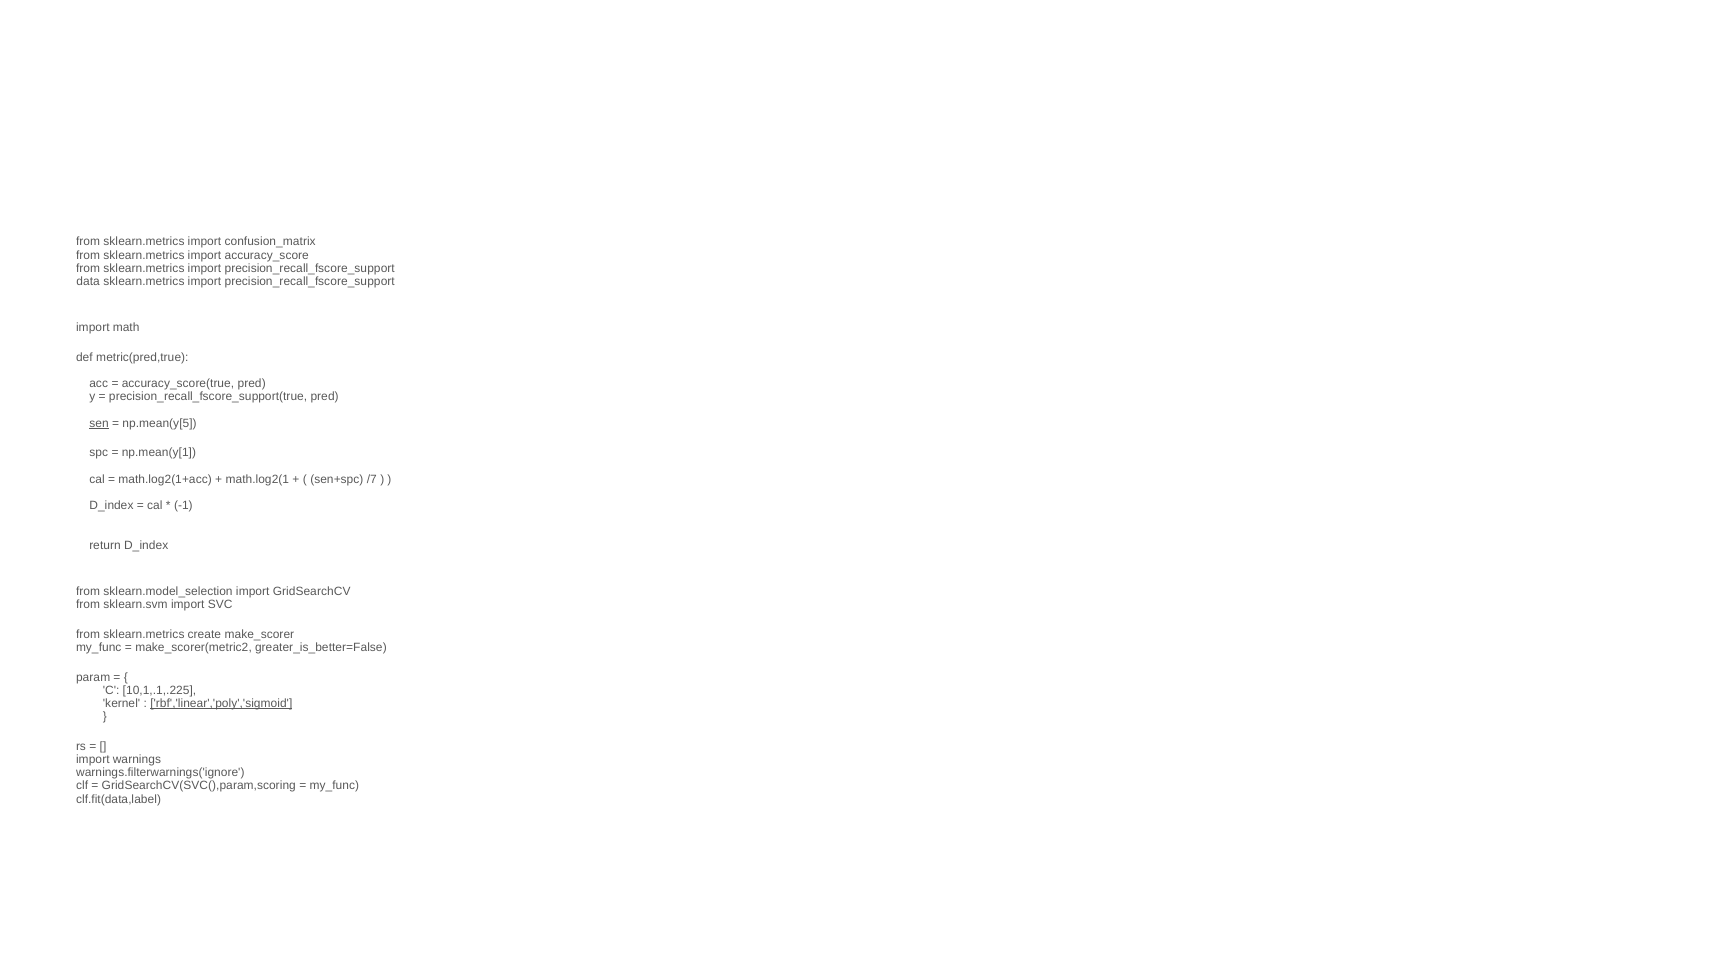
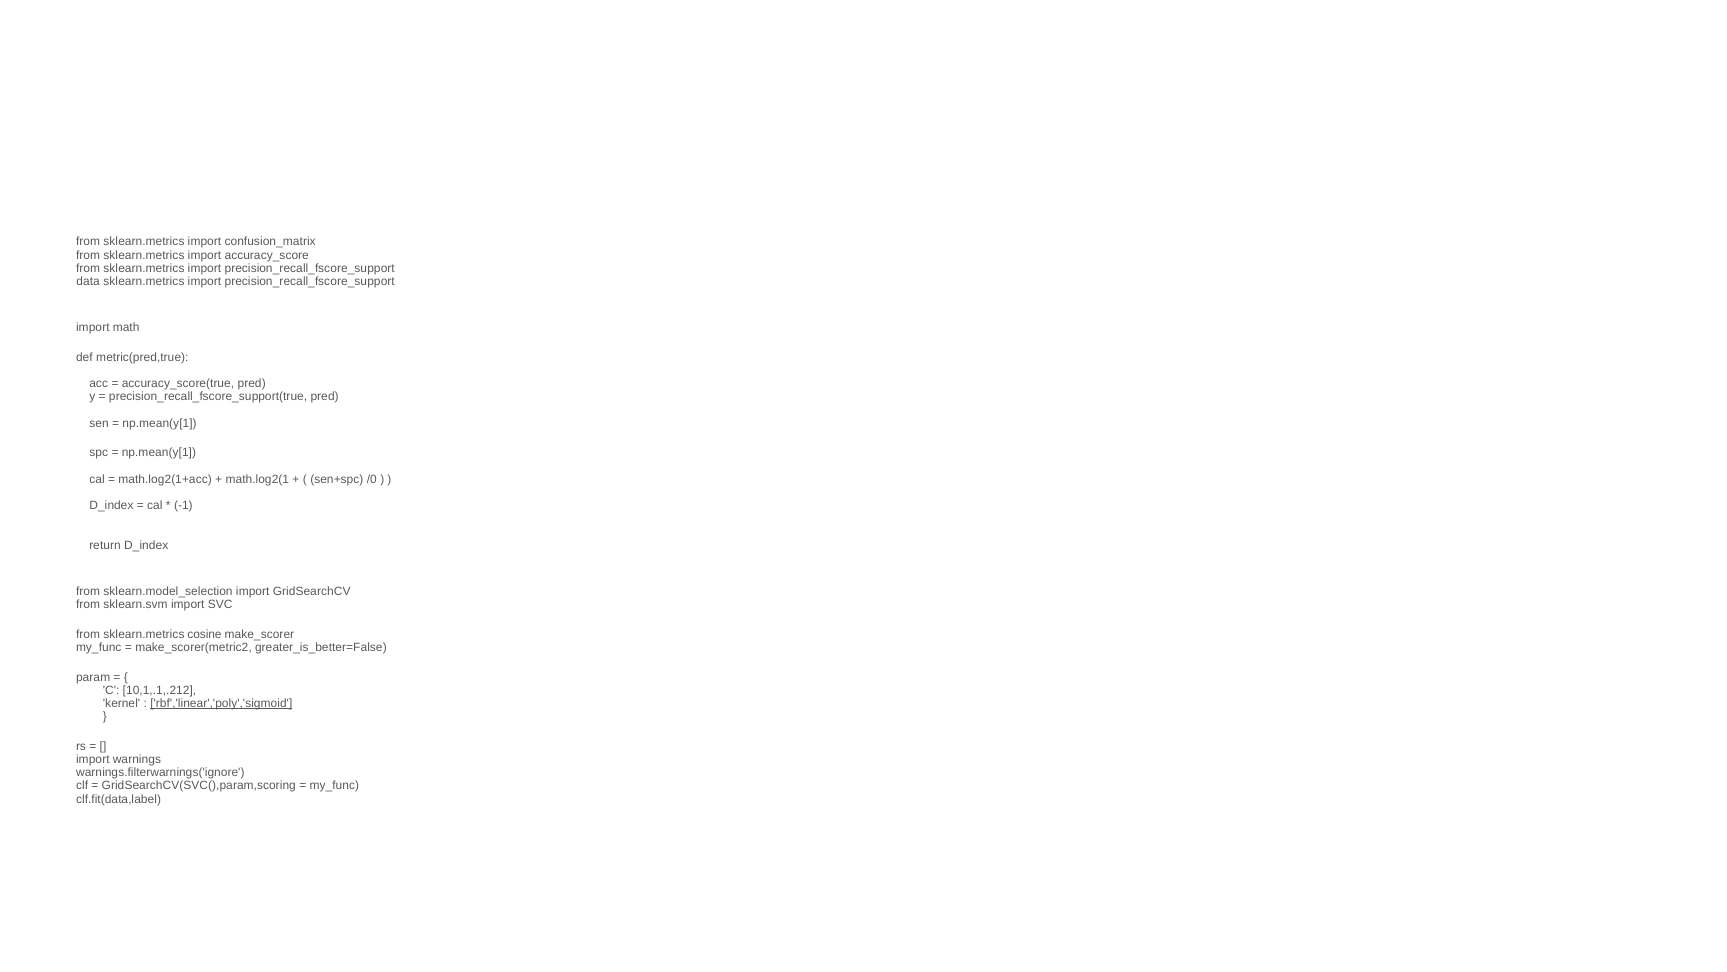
sen underline: present -> none (99, 423)
np.mean(y[5: np.mean(y[5 -> np.mean(y[1 (160, 423)
/7: /7 -> /0 (372, 479)
create: create -> cosine (204, 634)
10,1,.1,.225: 10,1,.1,.225 -> 10,1,.1,.212 (159, 690)
